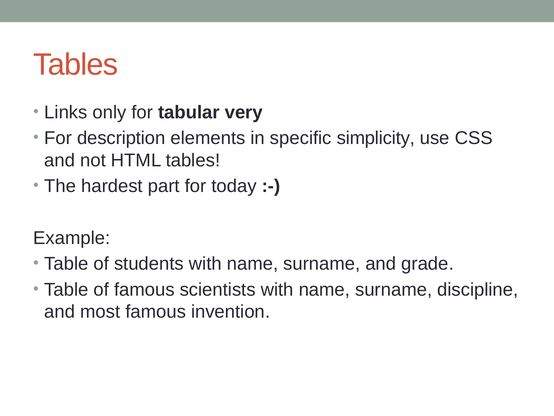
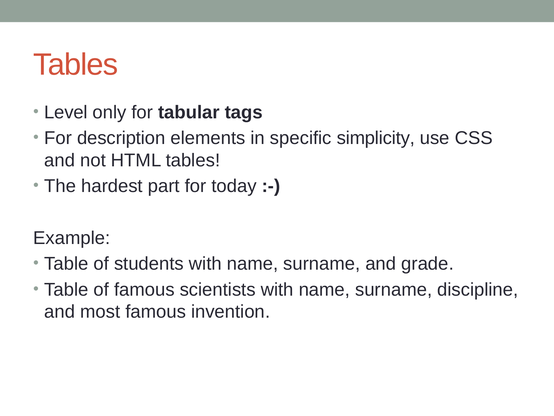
Links: Links -> Level (66, 112)
very: very -> tags (244, 112)
